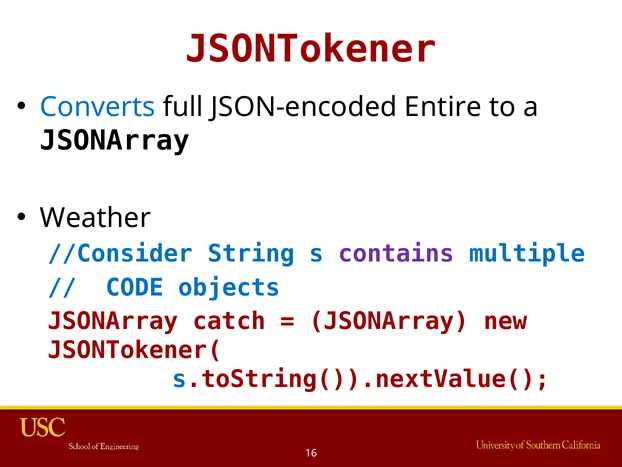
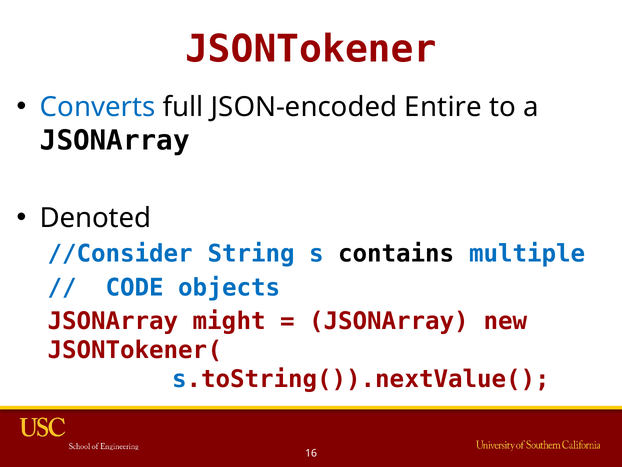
Weather: Weather -> Denoted (96, 218)
contains colour: purple -> black (396, 253)
catch: catch -> might (229, 321)
